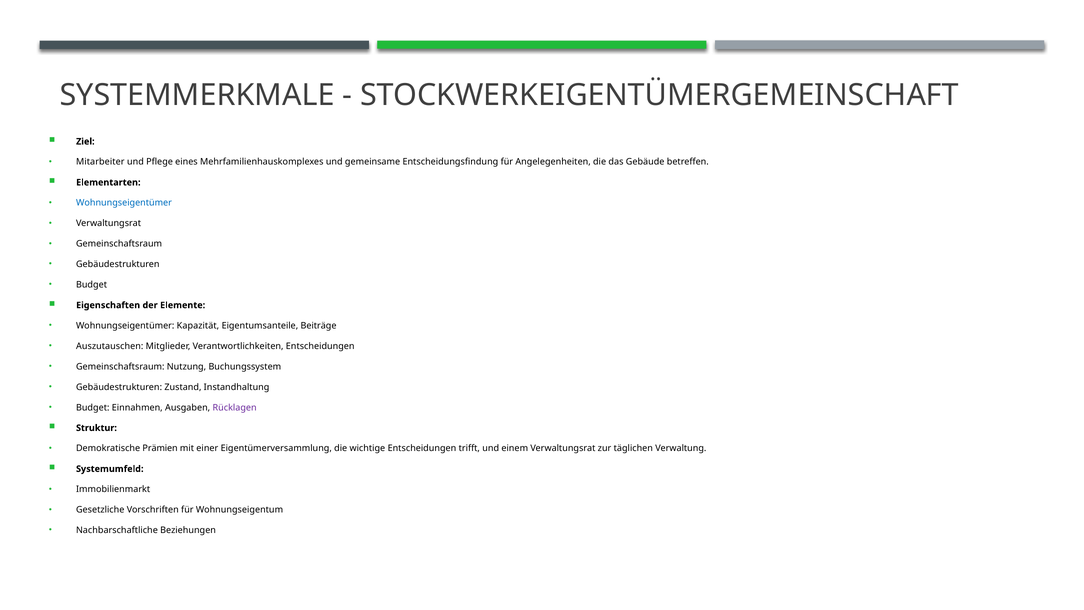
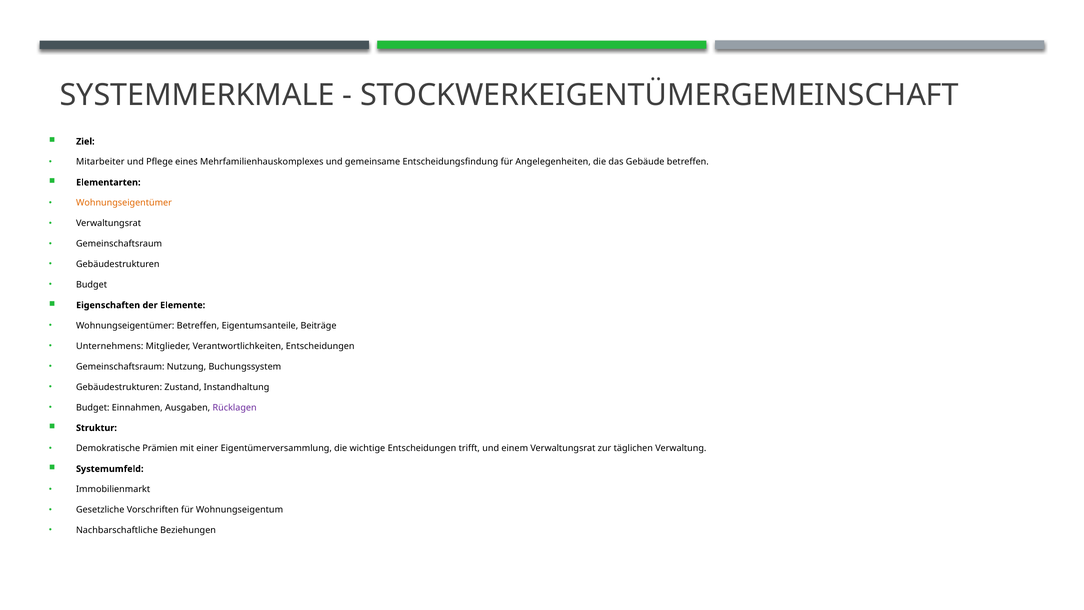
Wohnungseigentümer colour: blue -> orange (124, 203)
Wohnungseigentümer Kapazität: Kapazität -> Betreffen (198, 326)
Auszutauschen: Auszutauschen -> Unternehmens (110, 346)
